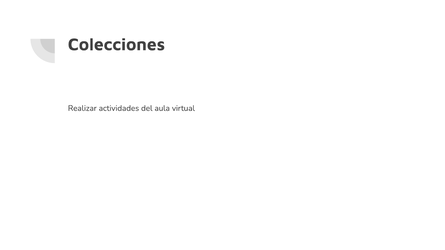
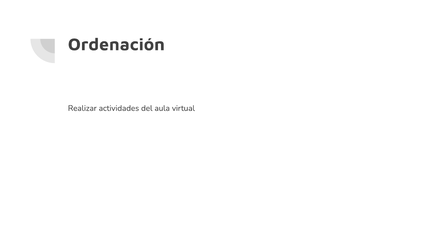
Colecciones: Colecciones -> Ordenación (116, 45)
